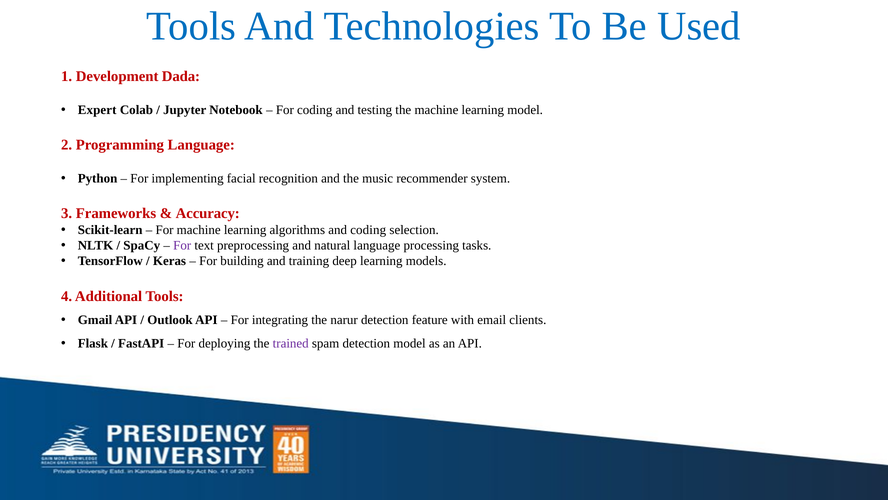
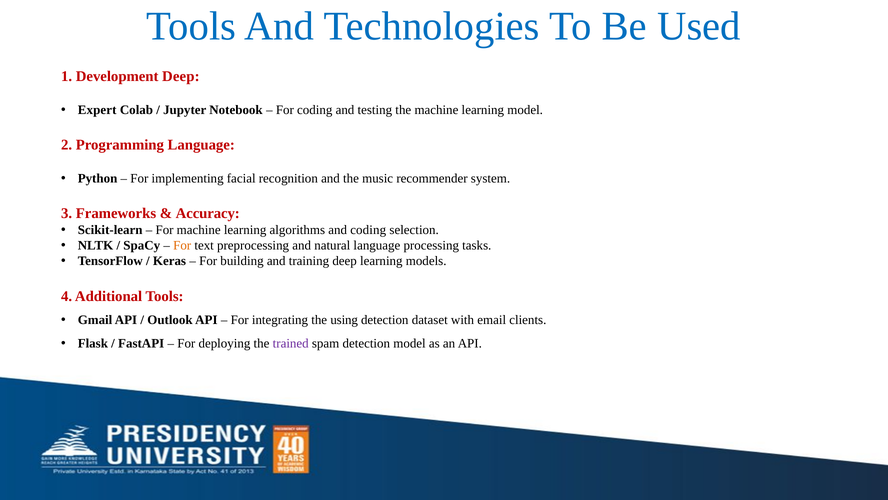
Development Dada: Dada -> Deep (181, 76)
For colour: purple -> orange (182, 245)
narur: narur -> using (344, 320)
feature: feature -> dataset (430, 320)
